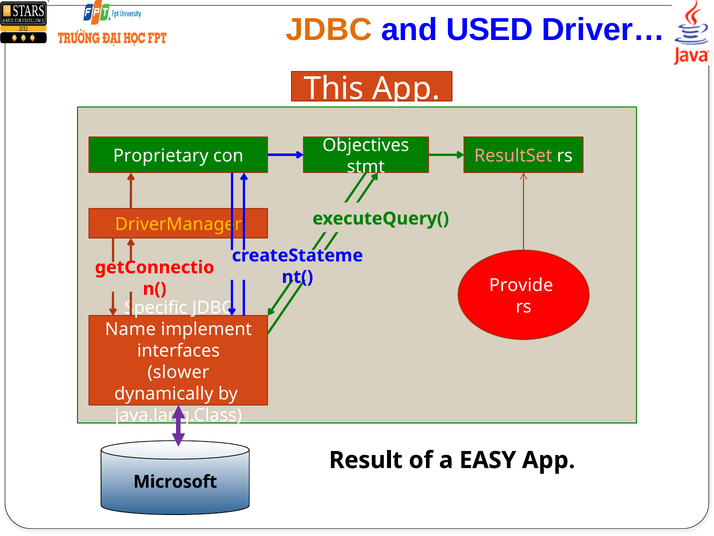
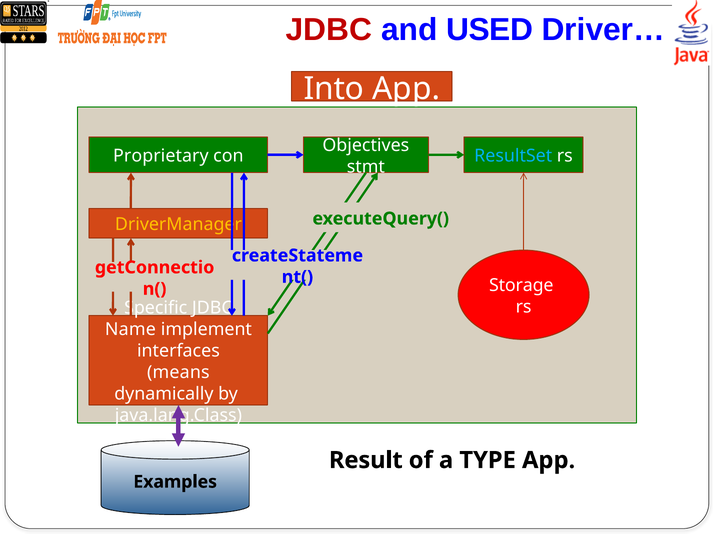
JDBC colour: orange -> red (329, 30)
This: This -> Into (334, 88)
ResultSet colour: pink -> light blue (513, 156)
Provide: Provide -> Storage (521, 285)
slower: slower -> means (178, 372)
EASY: EASY -> TYPE (488, 460)
Microsoft: Microsoft -> Examples (175, 481)
